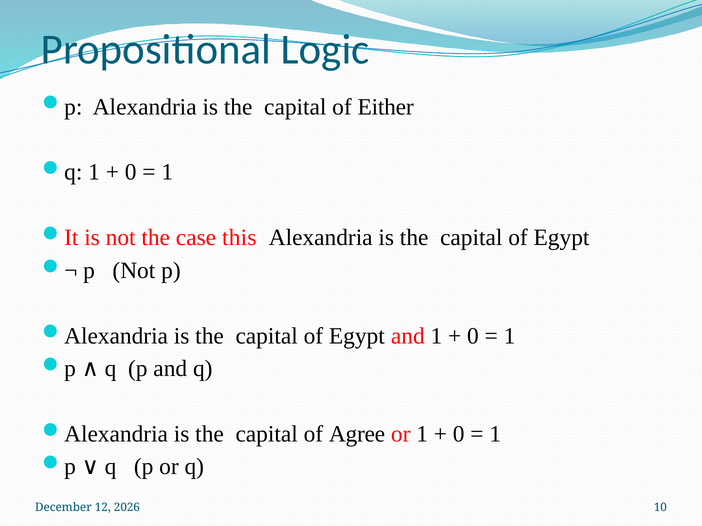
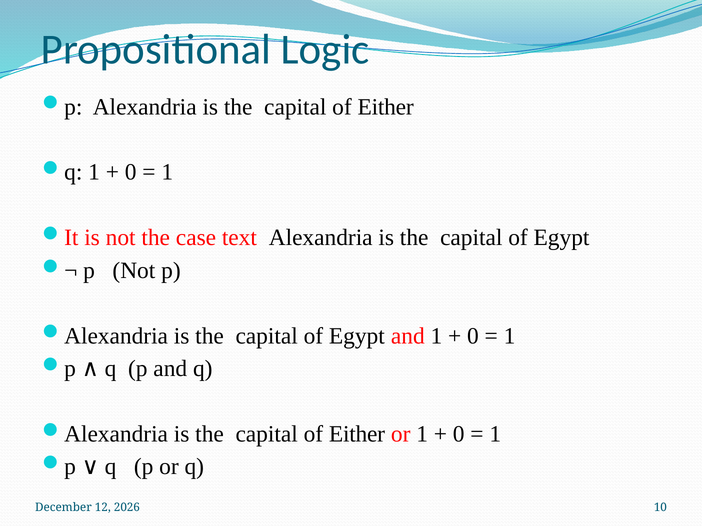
this: this -> text (239, 238)
Agree: Agree -> Either (357, 434)
